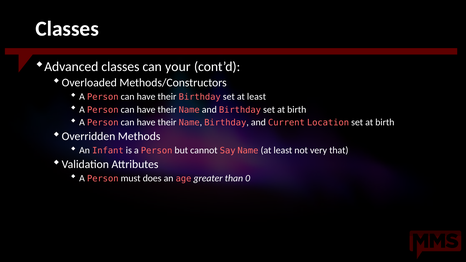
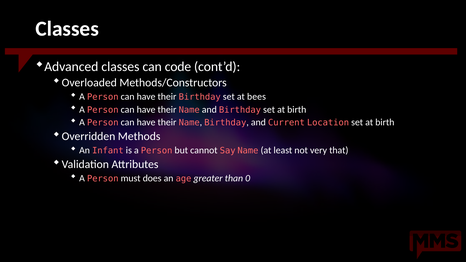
your: your -> code (178, 67)
set at least: least -> bees (256, 97)
